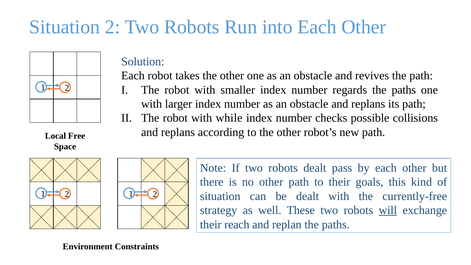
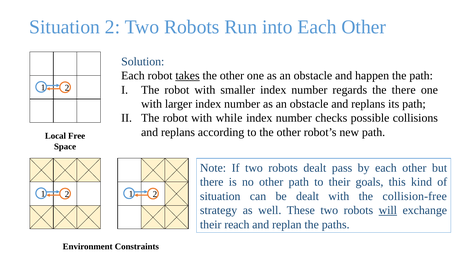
takes underline: none -> present (188, 76)
revives: revives -> happen (372, 76)
regards the paths: paths -> there (404, 90)
currently-free: currently-free -> collision-free (415, 196)
